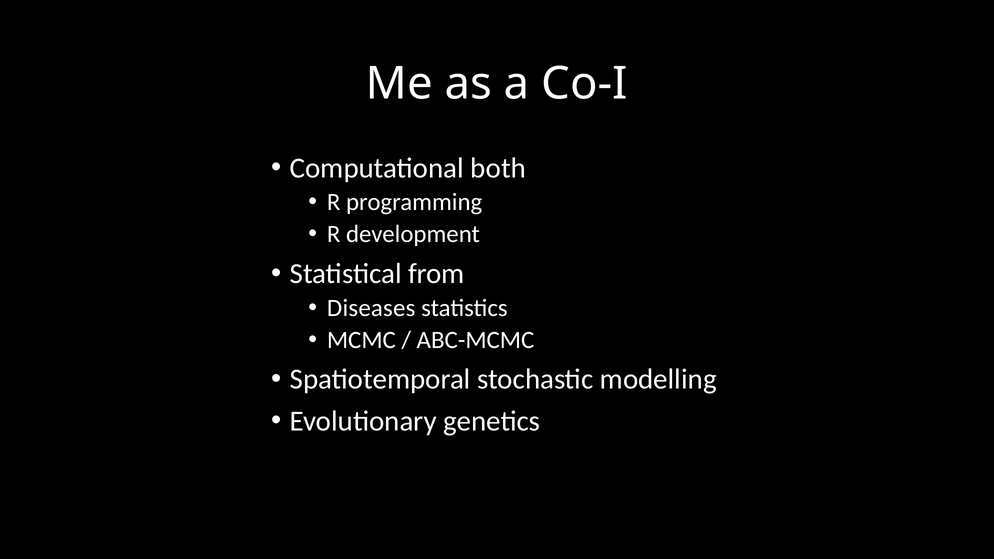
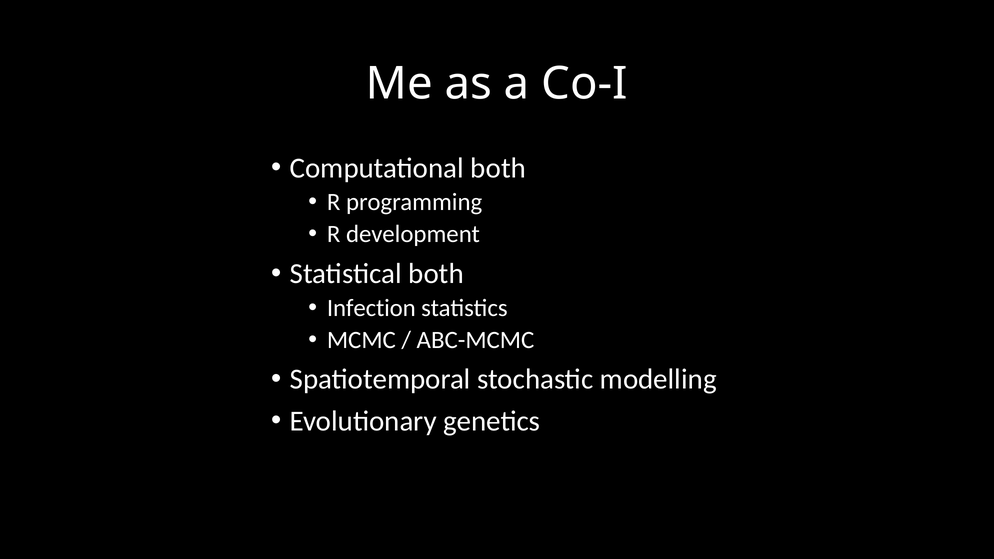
Statistical from: from -> both (436, 274)
Diseases: Diseases -> Infection (371, 308)
